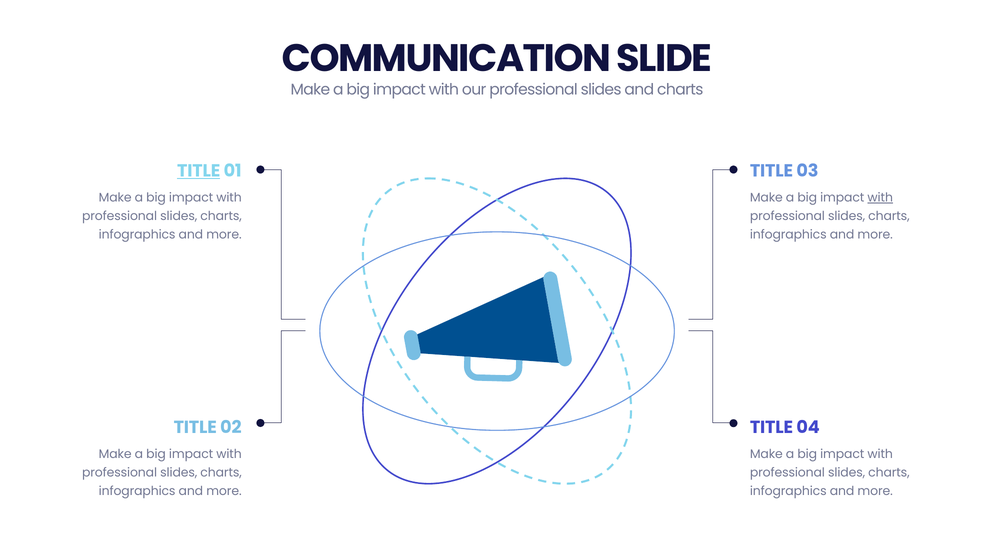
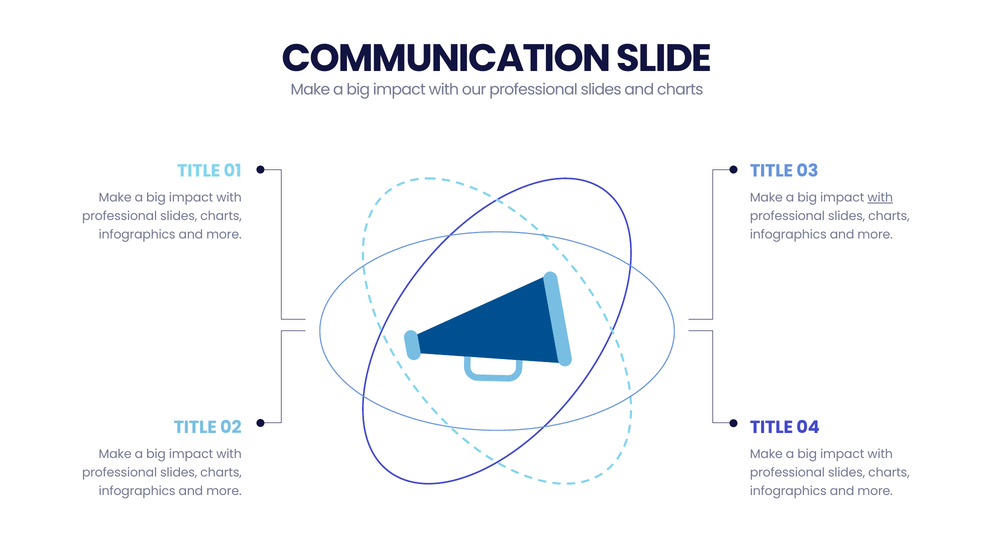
TITLE underline: present -> none (199, 171)
